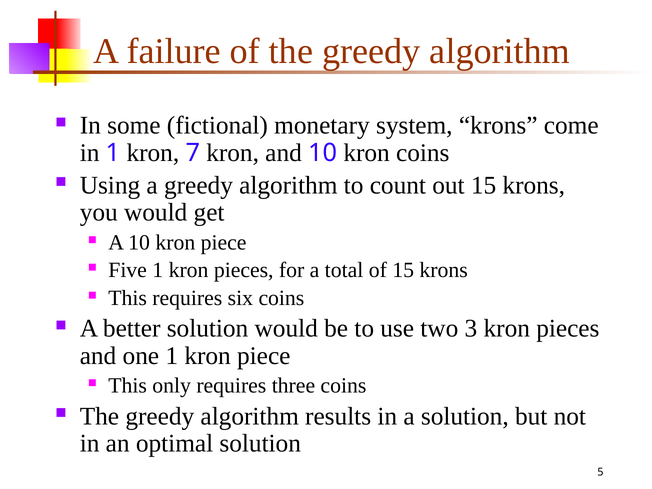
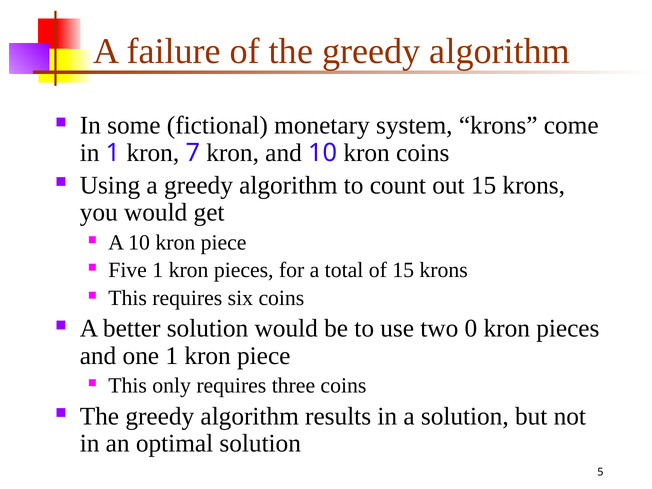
3: 3 -> 0 (471, 328)
